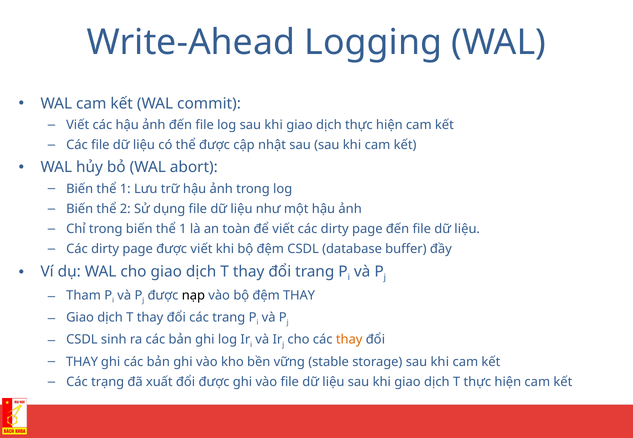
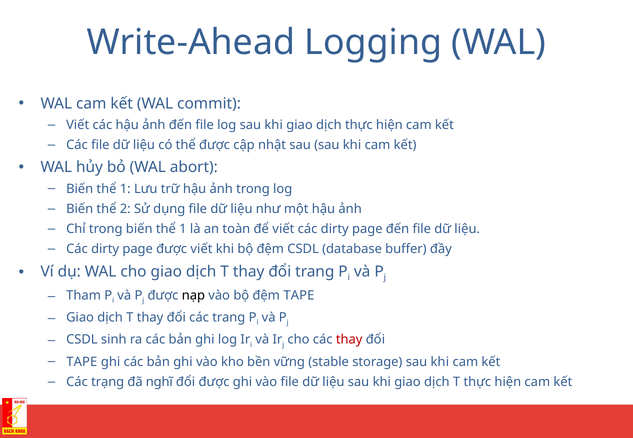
đệm THAY: THAY -> TAPE (299, 296)
thay colour: orange -> red (349, 340)
THAY: THAY -> TAPE (82, 362)
xuất: xuất -> nghĩ (159, 382)
